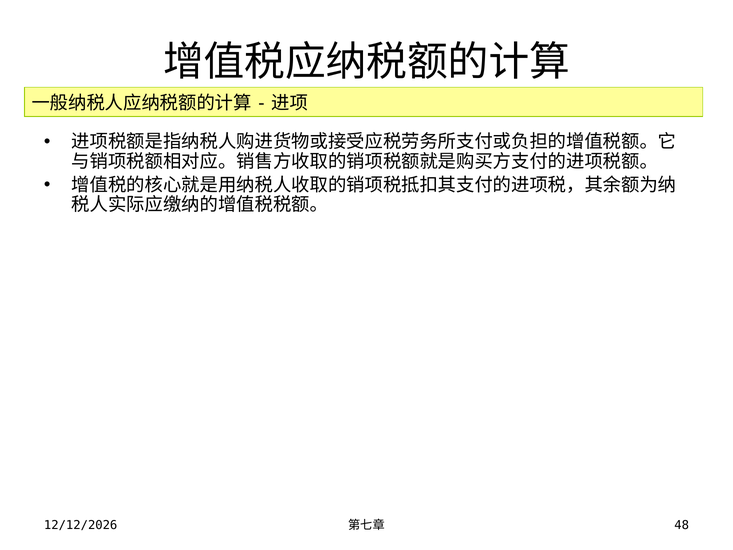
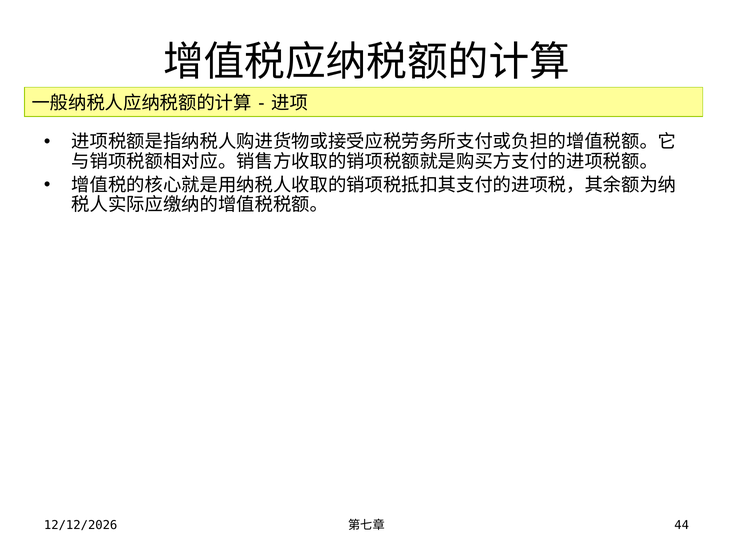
48: 48 -> 44 (682, 525)
